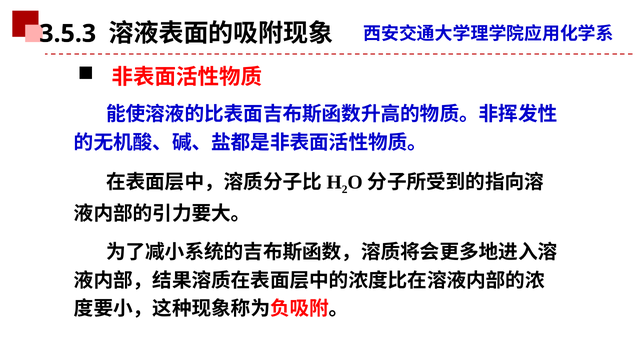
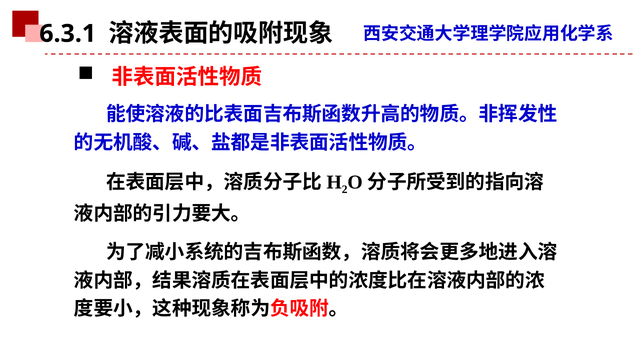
3.5.3: 3.5.3 -> 6.3.1 (68, 34)
